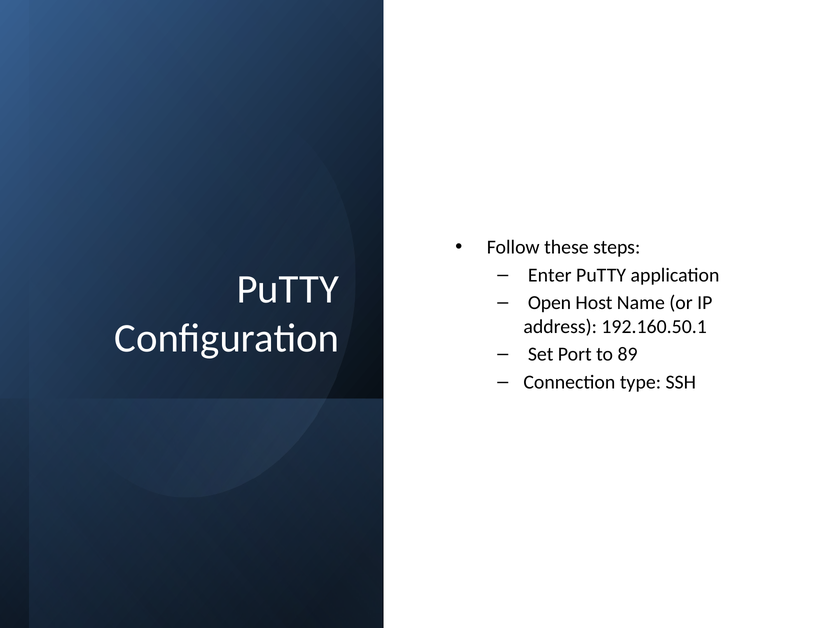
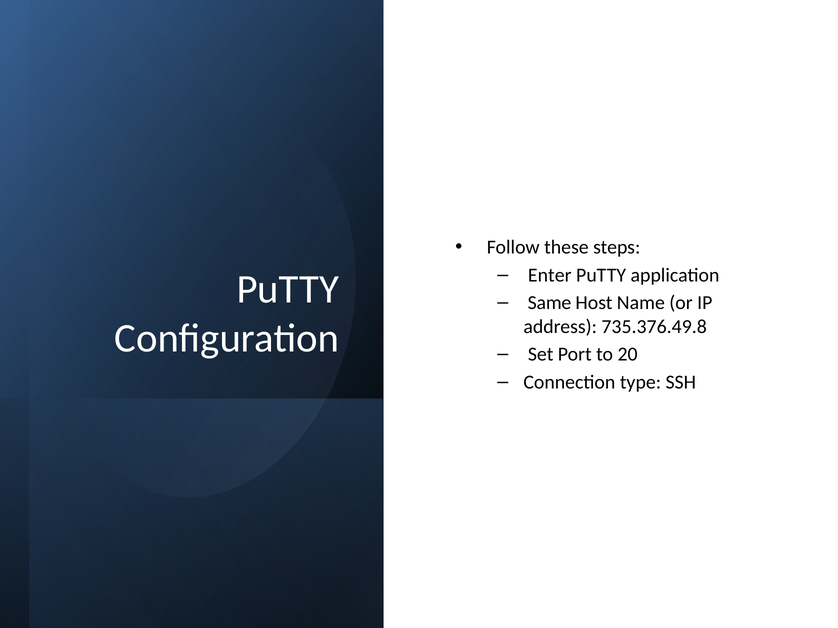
Open: Open -> Same (550, 303)
192.160.50.1: 192.160.50.1 -> 735.376.49.8 (654, 327)
89: 89 -> 20 (628, 355)
